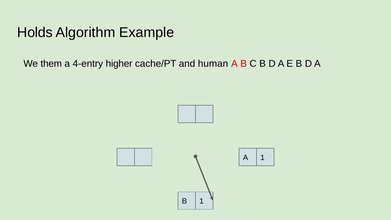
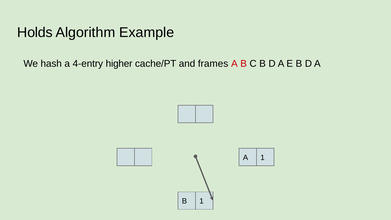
them: them -> hash (51, 64)
human: human -> frames (213, 64)
